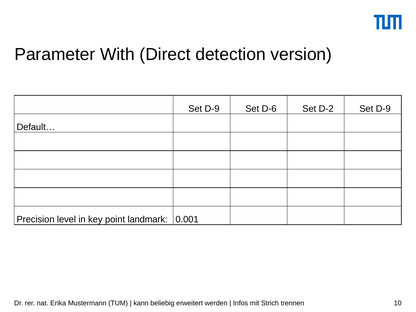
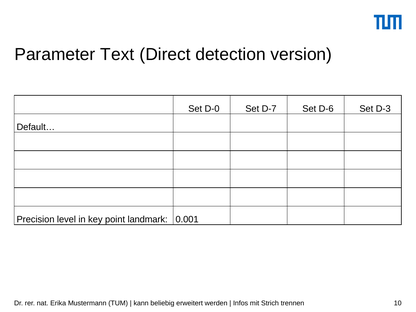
With: With -> Text (117, 55)
D-9: D-9 -> D-0 (212, 109)
D-6: D-6 -> D-7 (269, 109)
D-2: D-2 -> D-6 (326, 109)
D-9: D-9 -> D-3 (383, 109)
